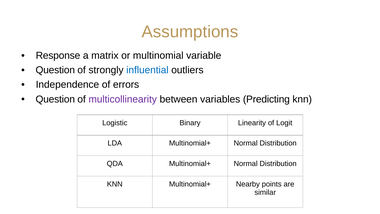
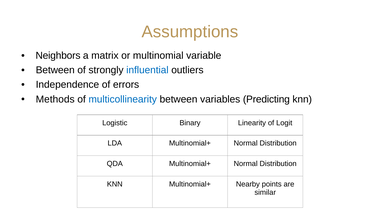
Response: Response -> Neighbors (58, 56)
Question: Question -> Between (55, 70)
Question: Question -> Methods (55, 99)
multicollinearity colour: purple -> blue (123, 99)
